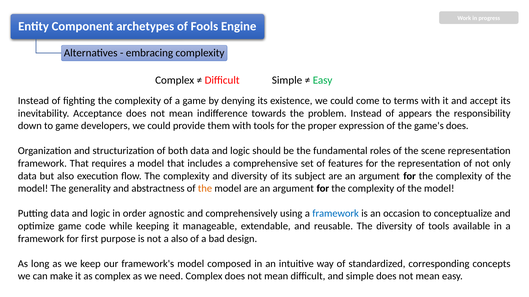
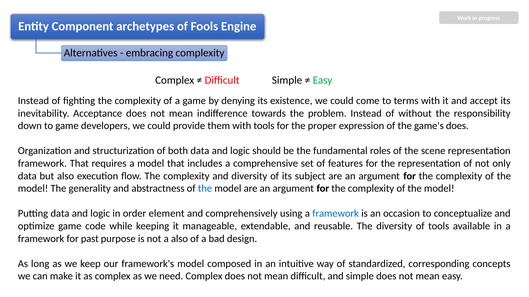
appears: appears -> without (415, 113)
the colour: orange -> blue (205, 189)
agnostic: agnostic -> element (167, 214)
first: first -> past (90, 239)
